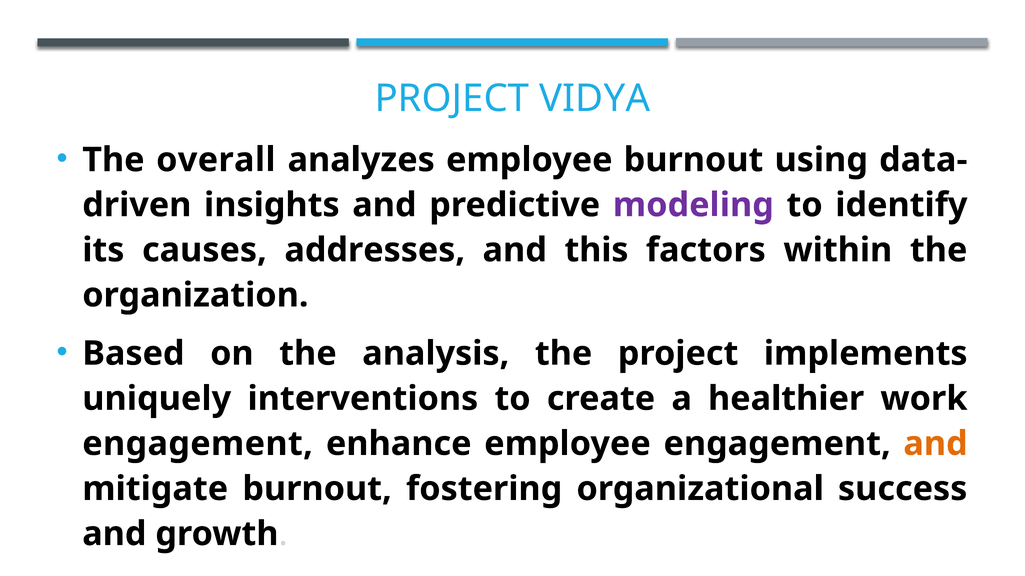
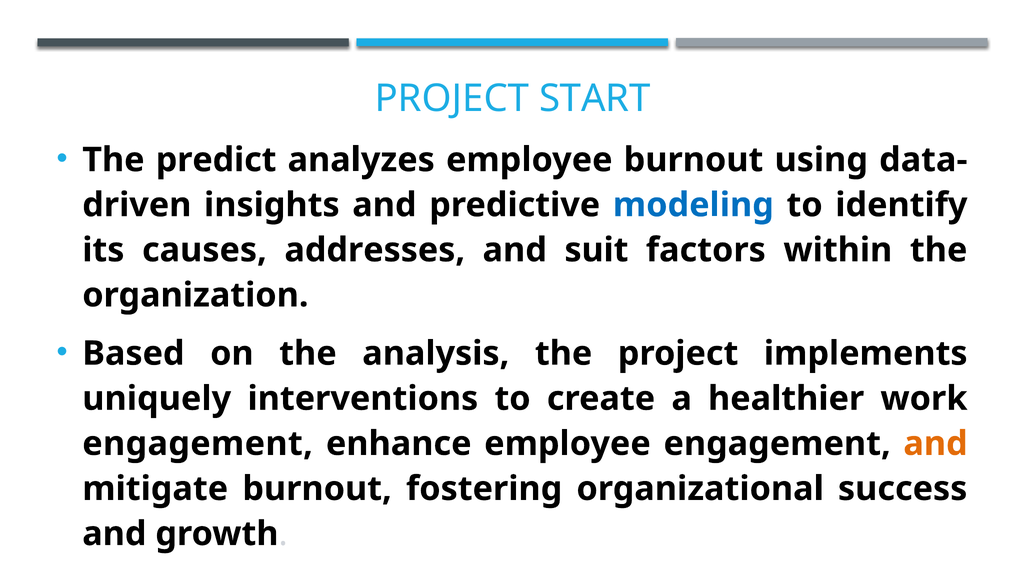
VIDYA: VIDYA -> START (595, 99)
overall: overall -> predict (216, 160)
modeling colour: purple -> blue (693, 205)
this: this -> suit (596, 250)
